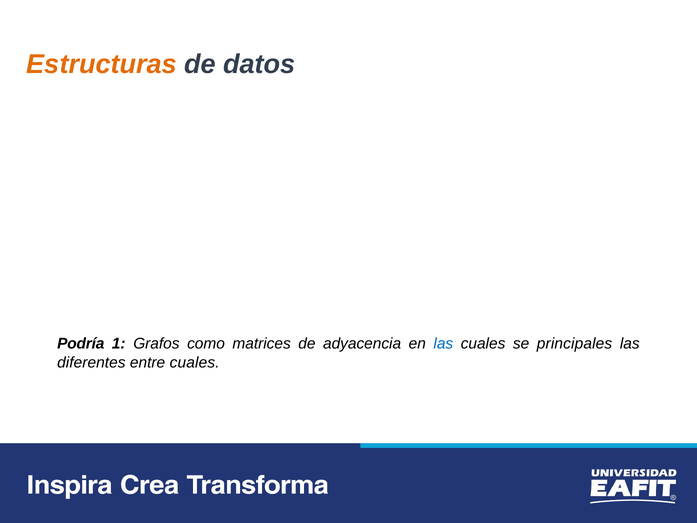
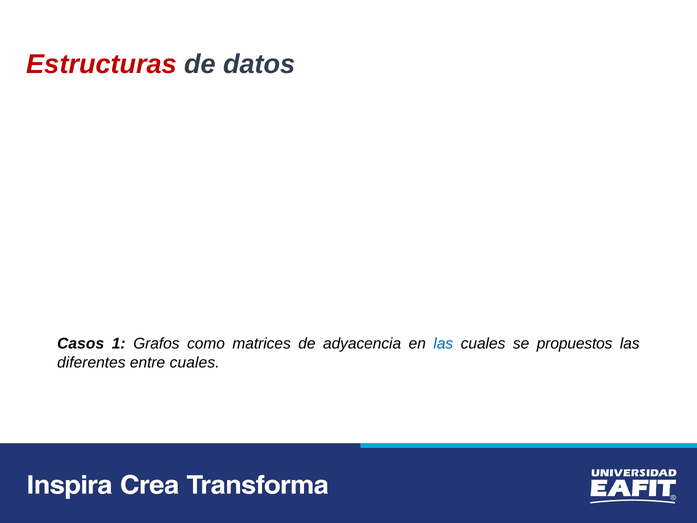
Estructuras colour: orange -> red (102, 64)
Podría: Podría -> Casos (81, 344)
principales: principales -> propuestos (575, 344)
